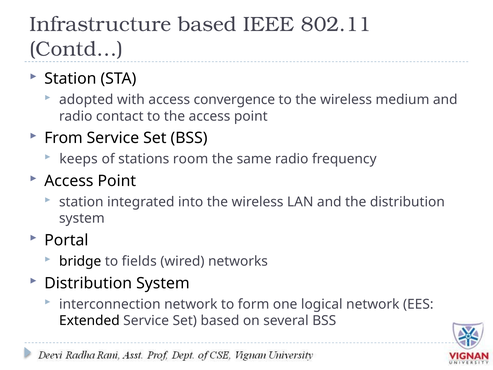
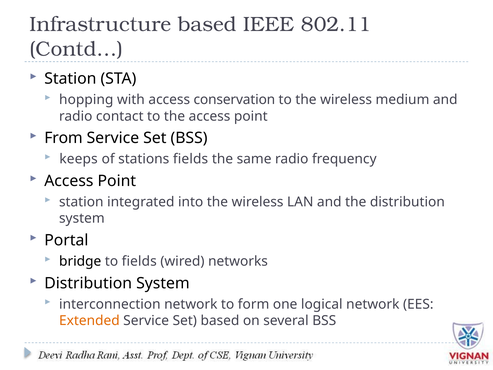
adopted: adopted -> hopping (86, 100)
convergence: convergence -> conservation (234, 100)
stations room: room -> fields (191, 159)
Extended colour: black -> orange (89, 320)
